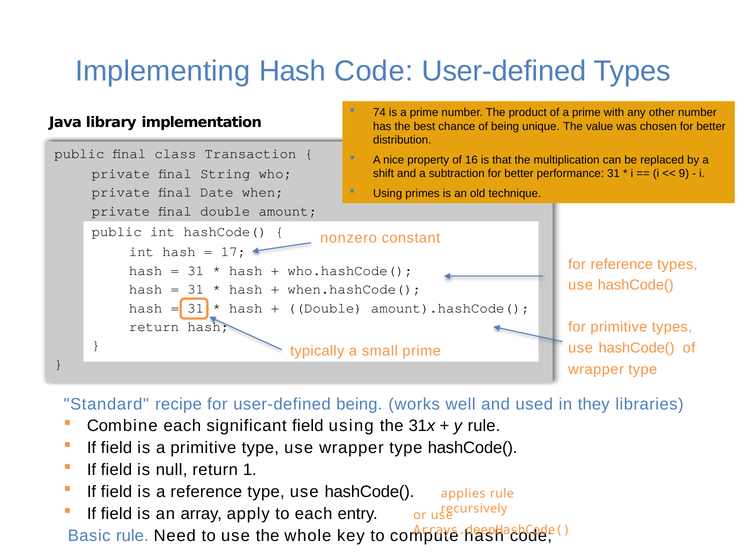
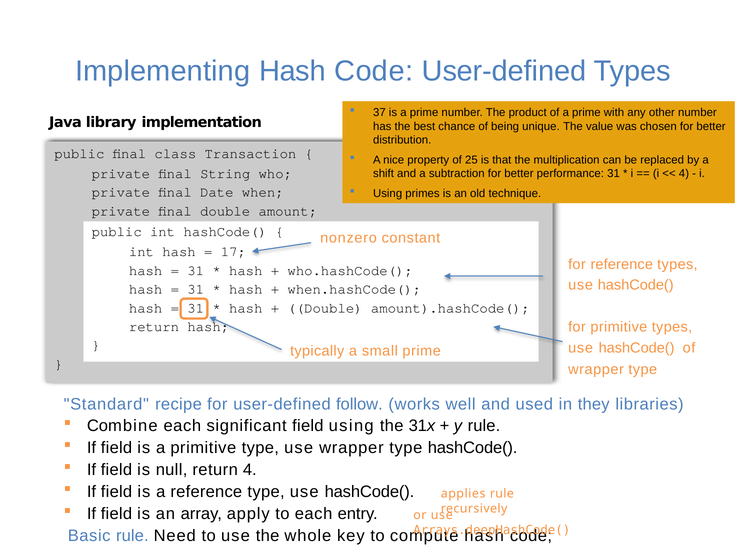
74: 74 -> 37 (379, 112)
16: 16 -> 25 (471, 160)
9: 9 -> 4 (684, 173)
user-defined being: being -> follow (359, 404)
return 1: 1 -> 4 (250, 470)
